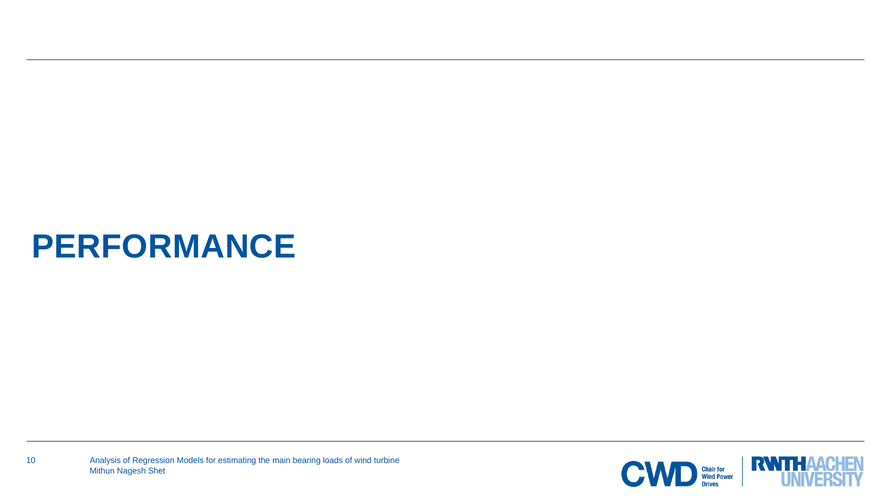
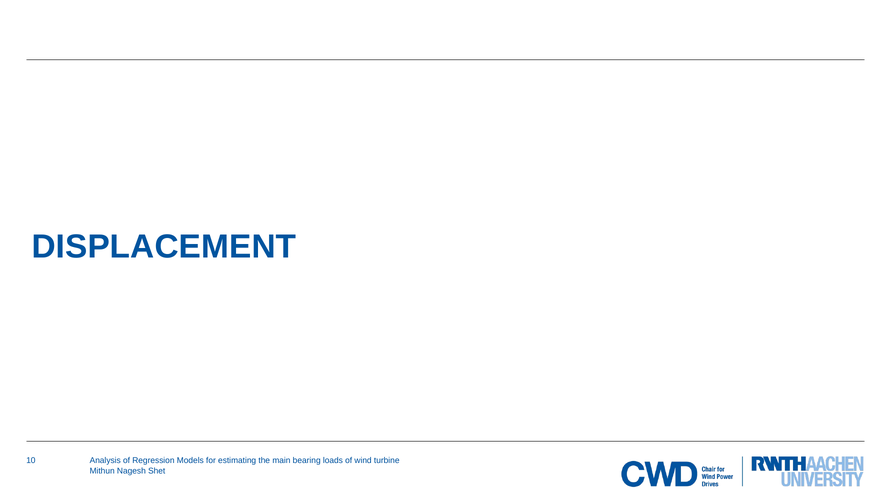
PERFORMANCE: PERFORMANCE -> DISPLACEMENT (164, 246)
